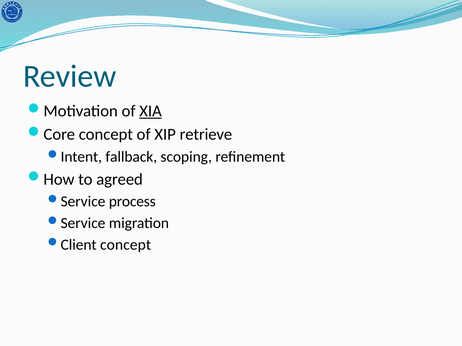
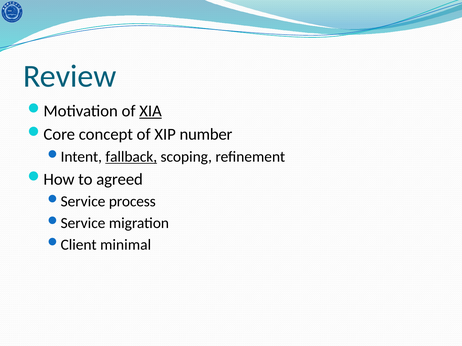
retrieve: retrieve -> number (206, 135)
fallback underline: none -> present (131, 157)
concept: concept -> minimal (126, 245)
